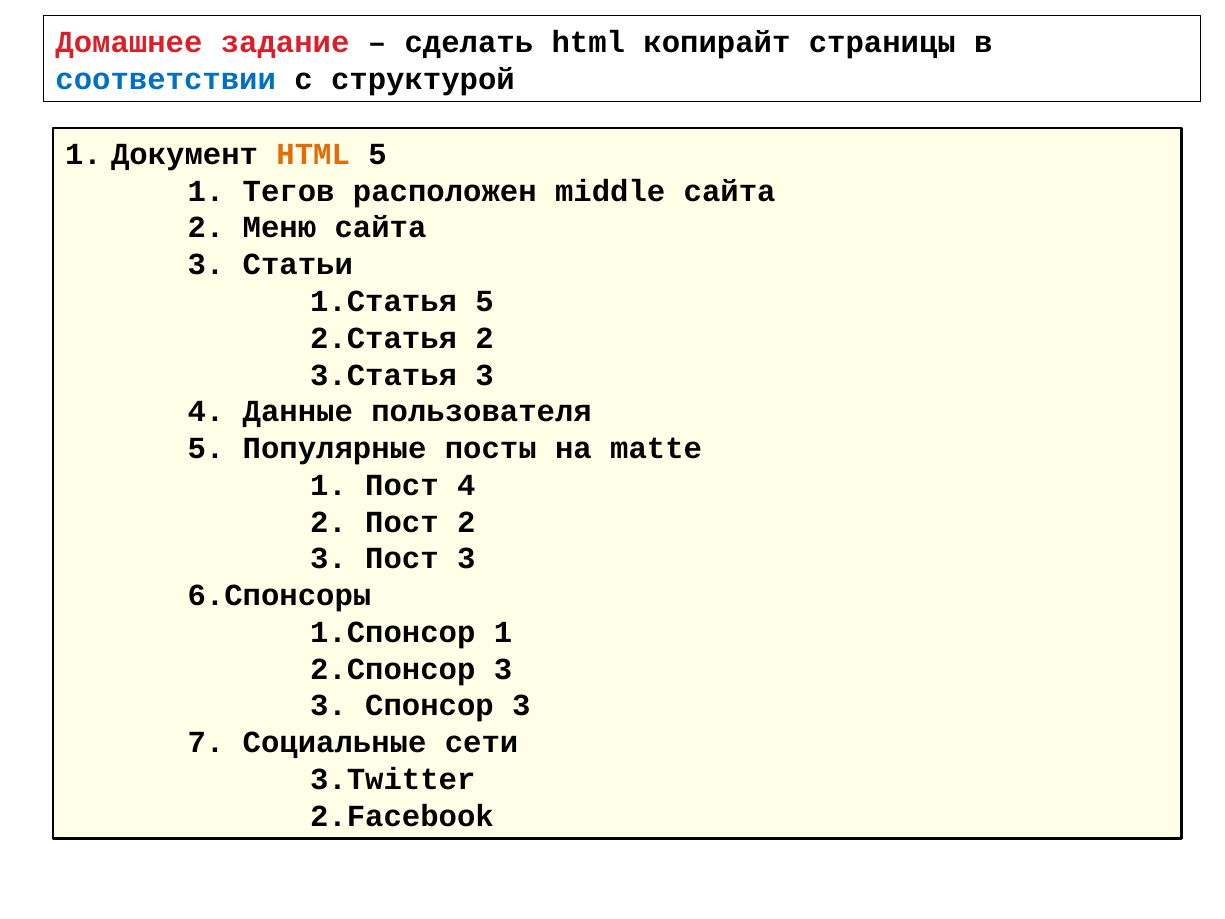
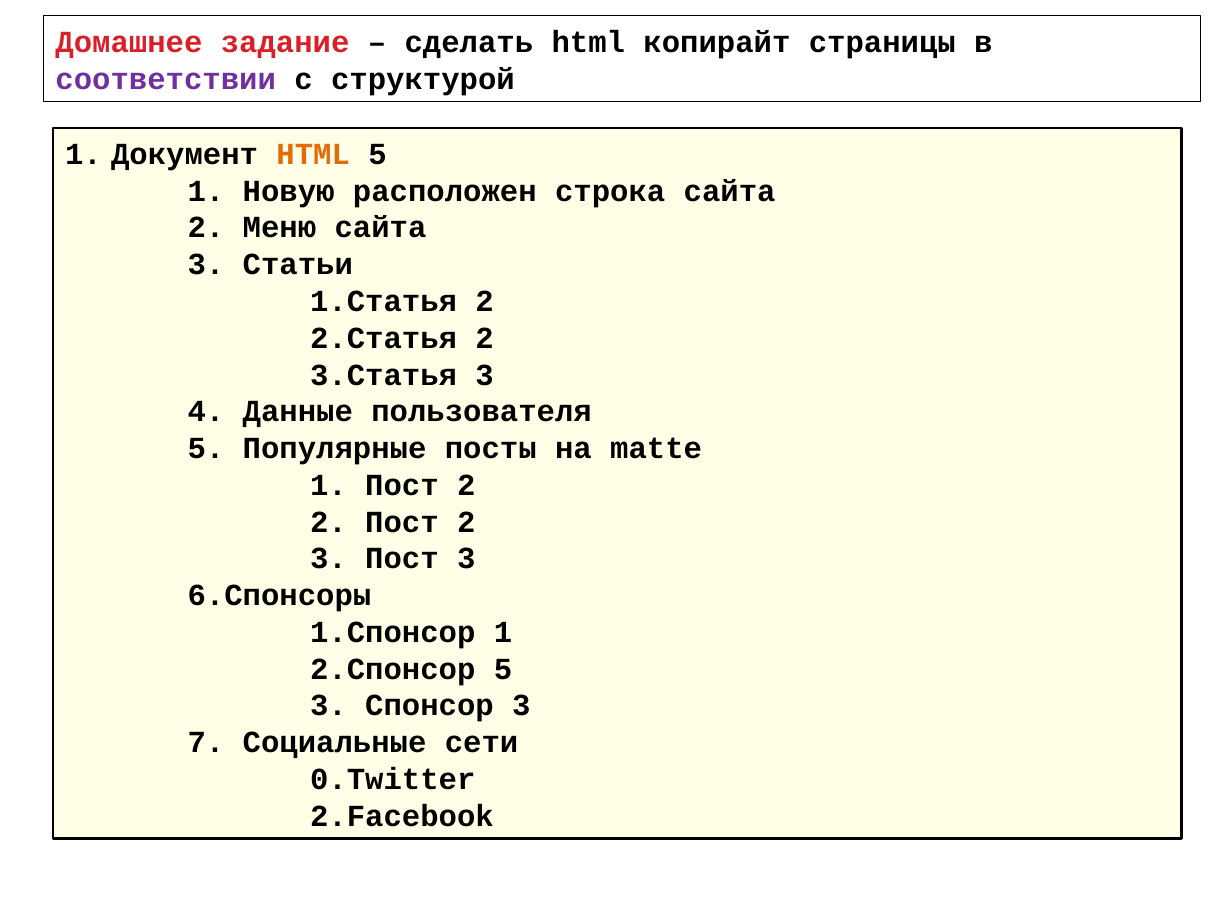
соответствии colour: blue -> purple (166, 79)
Тегов: Тегов -> Новую (289, 191)
middle: middle -> строка (610, 191)
1.Статья 5: 5 -> 2 (485, 301)
1 Пост 4: 4 -> 2 (466, 485)
2.Спонсор 3: 3 -> 5 (503, 669)
3.Twitter: 3.Twitter -> 0.Twitter (393, 779)
